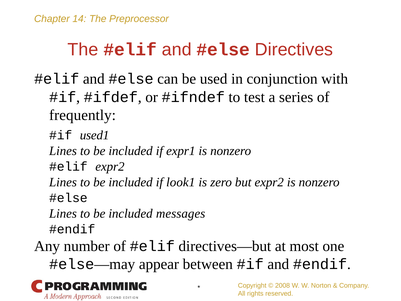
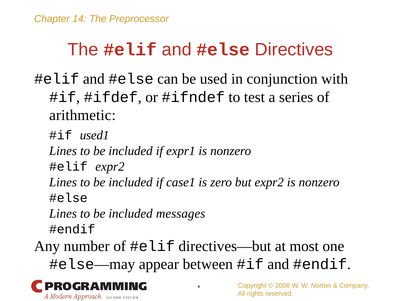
frequently: frequently -> arithmetic (82, 115)
look1: look1 -> case1 (181, 182)
